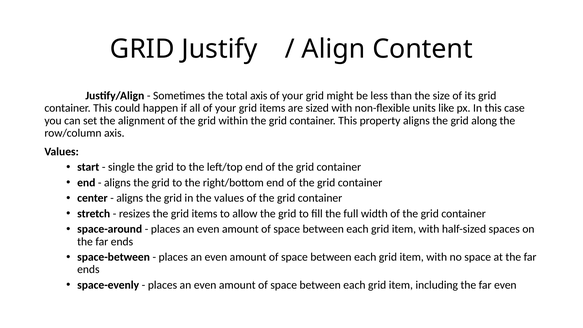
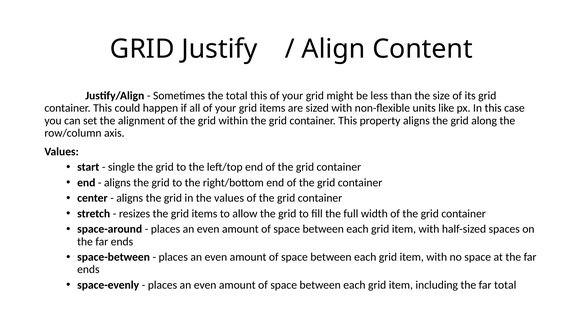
total axis: axis -> this (259, 96)
far even: even -> total (505, 285)
